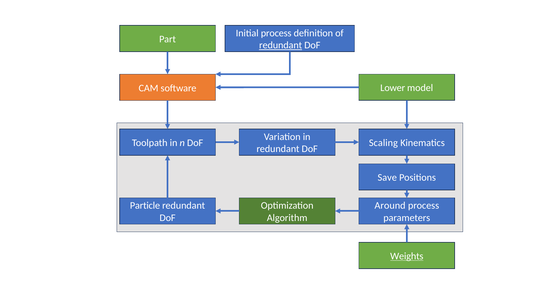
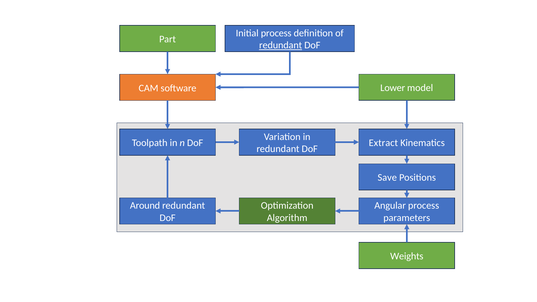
Scaling: Scaling -> Extract (383, 143)
Particle: Particle -> Around (145, 206)
Around: Around -> Angular (390, 206)
Weights underline: present -> none (407, 256)
